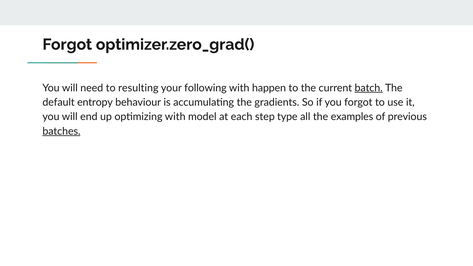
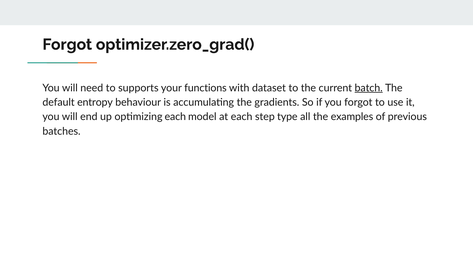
resulting: resulting -> supports (138, 88)
following: following -> functions (205, 88)
happen: happen -> dataset (269, 88)
optimizing with: with -> each (175, 117)
batches underline: present -> none (61, 131)
